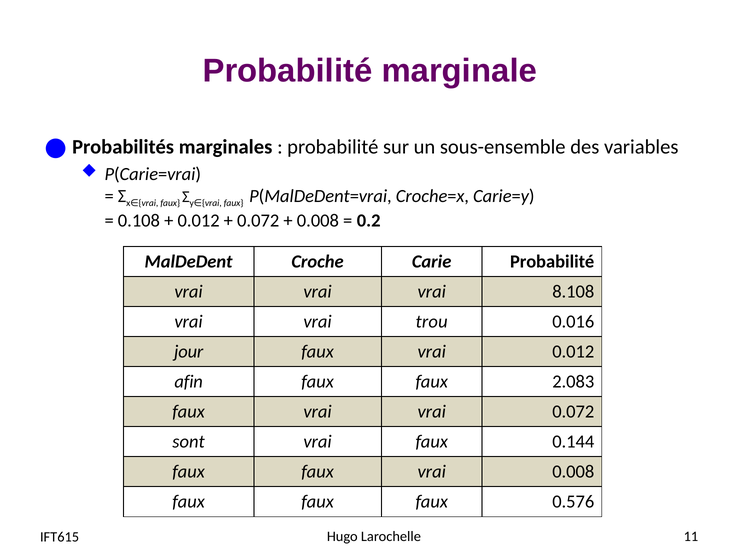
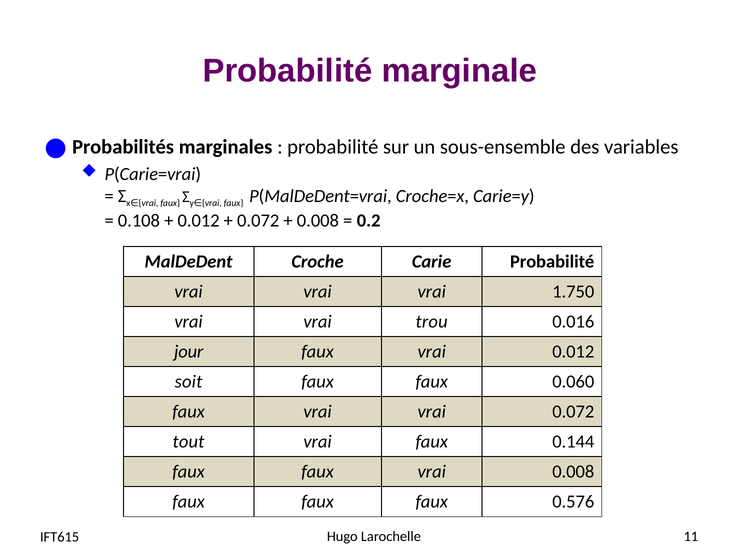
8.108: 8.108 -> 1.750 (573, 292)
afin: afin -> soit (188, 382)
2.083: 2.083 -> 0.060 (573, 382)
sont: sont -> tout (188, 442)
